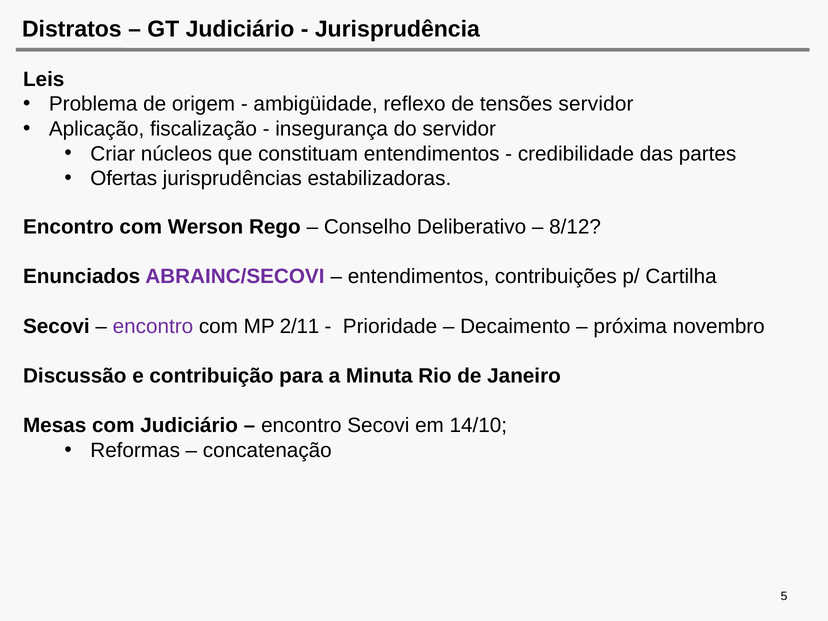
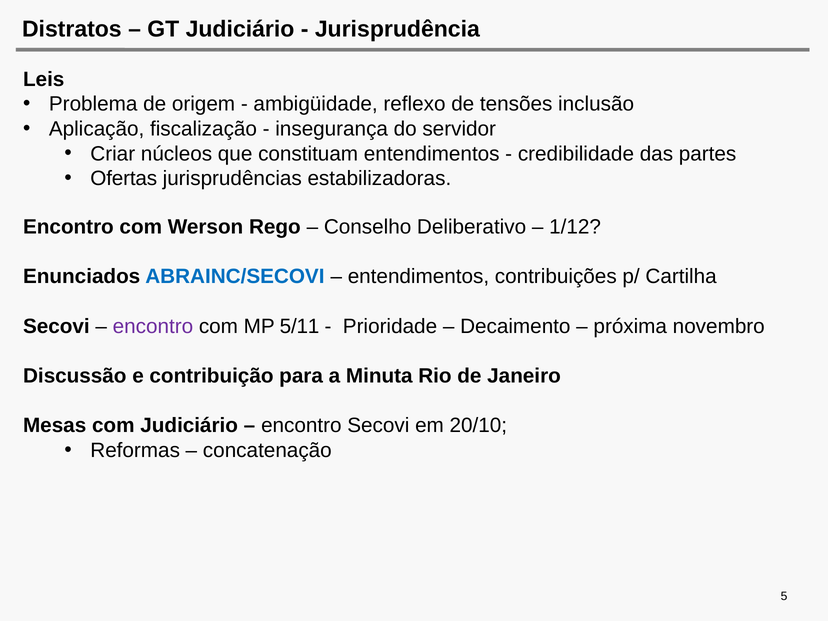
tensões servidor: servidor -> inclusão (596, 104)
8/12: 8/12 -> 1/12 (575, 227)
ABRAINC/SECOVI colour: purple -> blue (235, 277)
2/11: 2/11 -> 5/11 (300, 326)
14/10: 14/10 -> 20/10 (478, 426)
